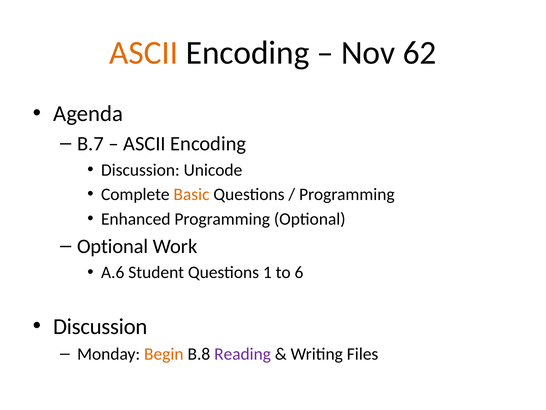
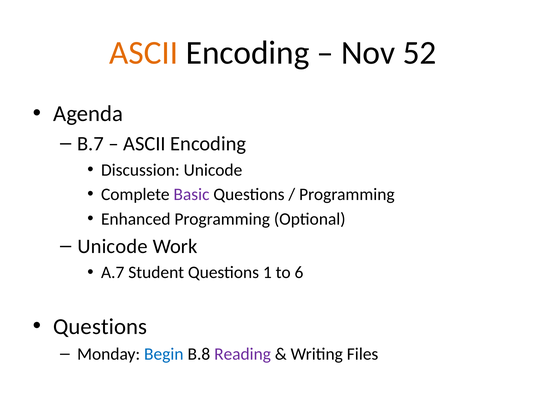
62: 62 -> 52 (420, 53)
Basic colour: orange -> purple (191, 194)
Optional: Optional -> Unicode (113, 246)
A.6: A.6 -> A.7 (113, 272)
Discussion: Discussion -> Questions (100, 326)
Begin colour: orange -> blue (164, 353)
